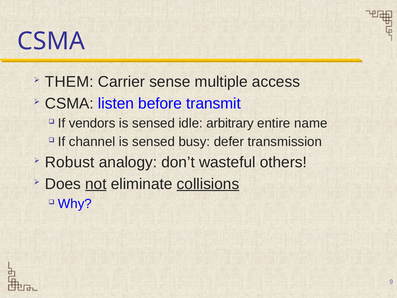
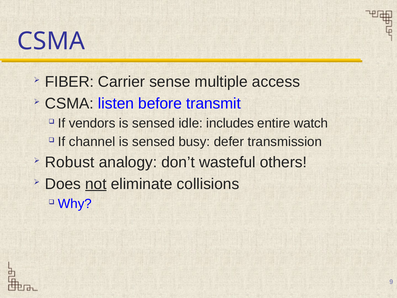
THEM: THEM -> FIBER (69, 82)
arbitrary: arbitrary -> includes (230, 123)
name: name -> watch (311, 123)
collisions underline: present -> none (208, 184)
